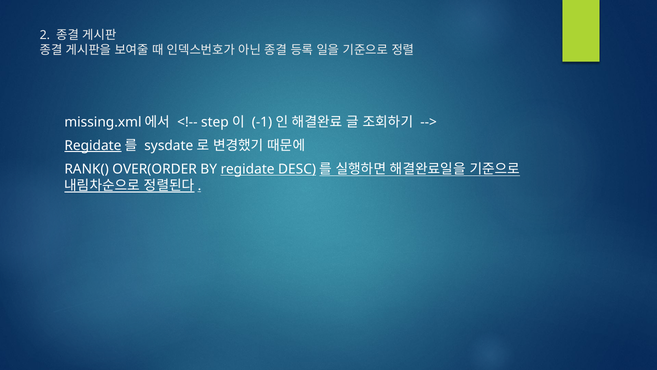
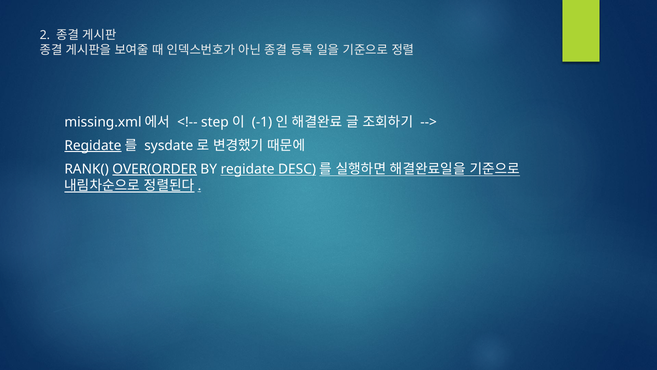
OVER(ORDER underline: none -> present (155, 169)
